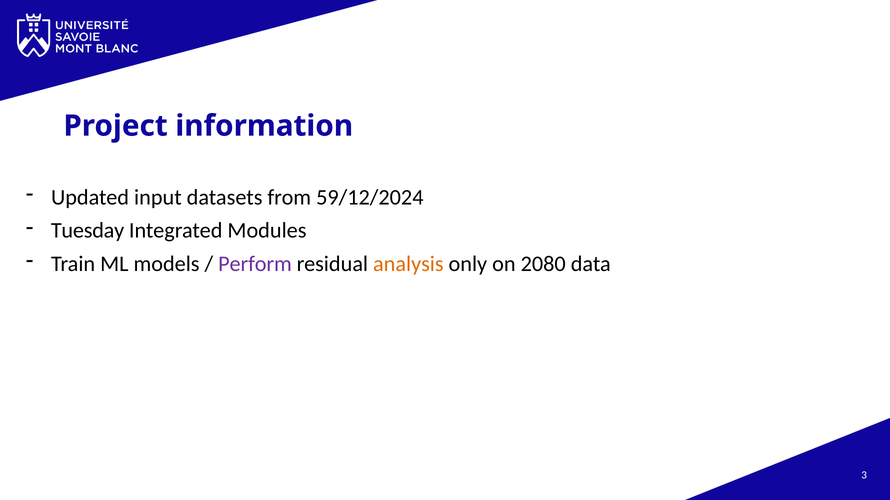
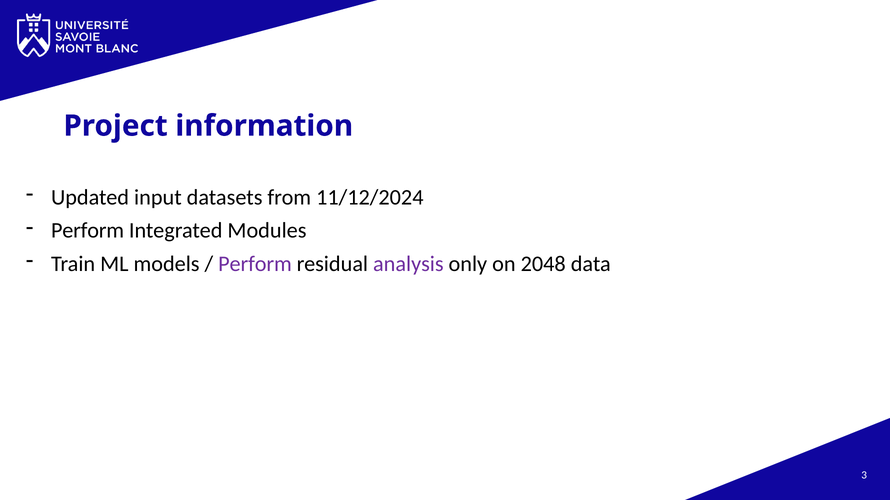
59/12/2024: 59/12/2024 -> 11/12/2024 (370, 198)
Tuesday: Tuesday -> Perform (88, 231)
analysis colour: orange -> purple (408, 264)
2080: 2080 -> 2048 (543, 264)
